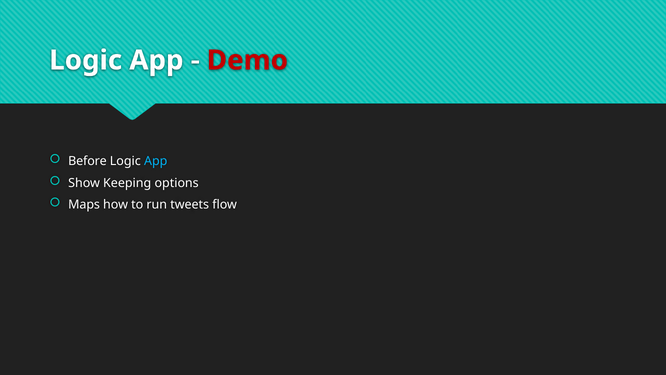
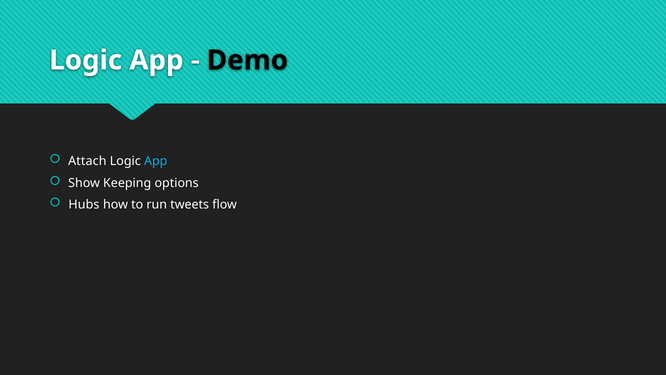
Demo colour: red -> black (247, 60)
Before: Before -> Attach (87, 161)
Maps: Maps -> Hubs (84, 204)
